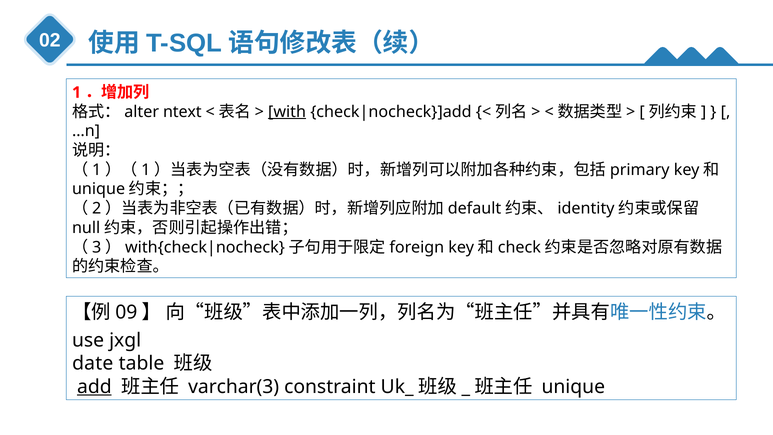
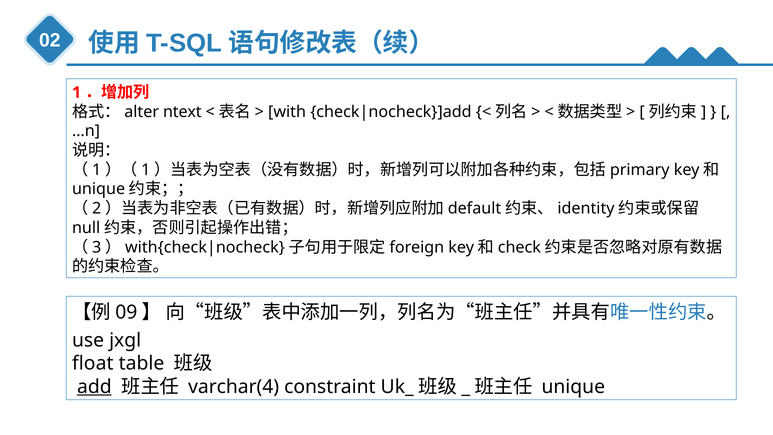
with underline: present -> none (287, 112)
date: date -> float (93, 363)
varchar(3: varchar(3 -> varchar(4 (234, 387)
